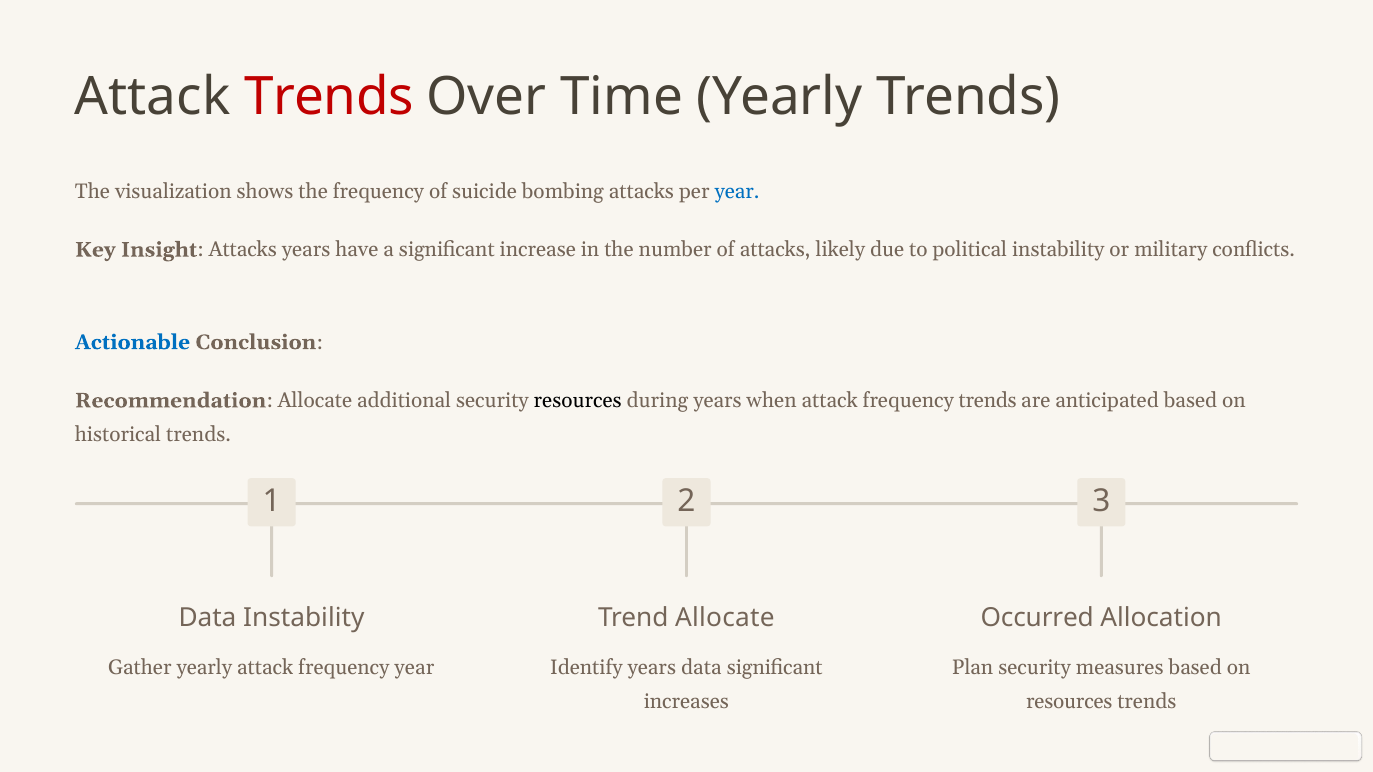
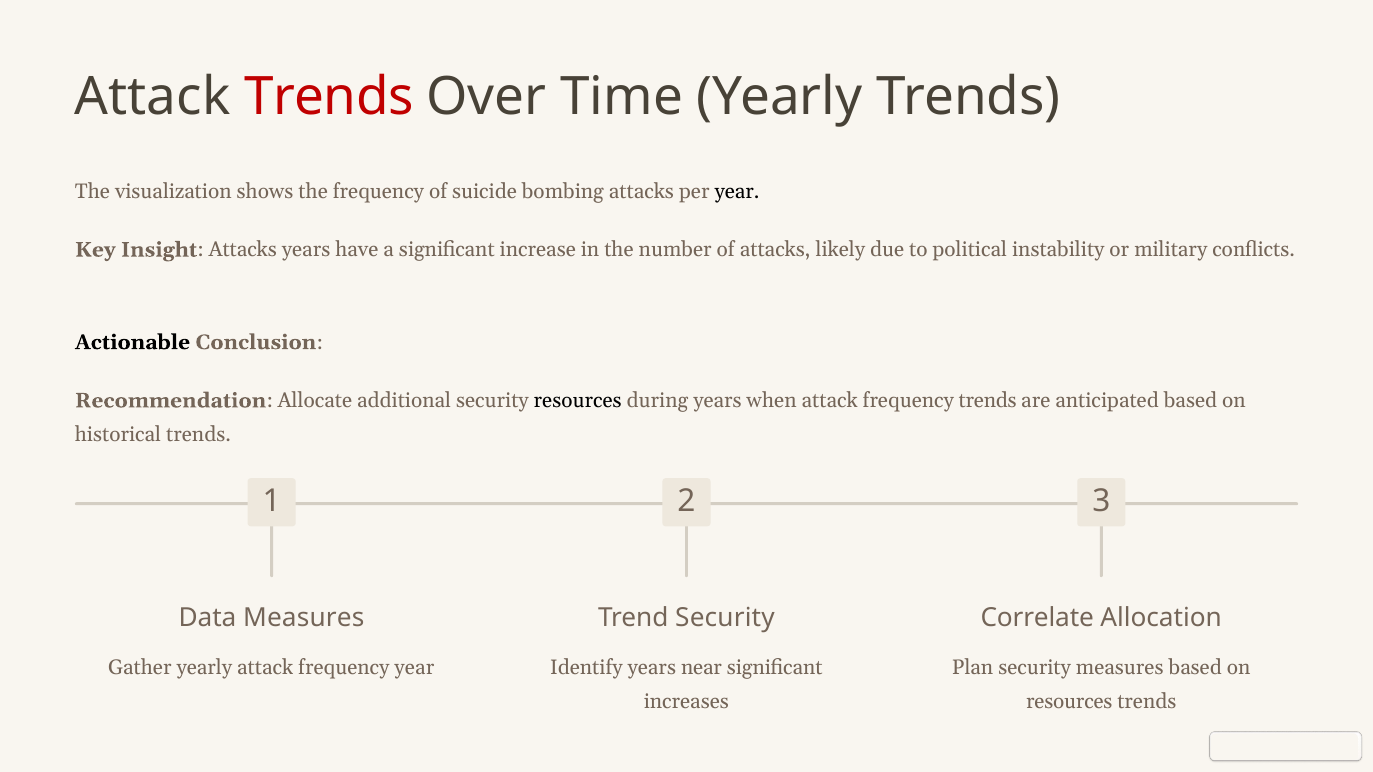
year colour: blue -> black (737, 191)
Actionable colour: blue -> black (133, 342)
Data Instability: Instability -> Measures (304, 618)
Trend Allocate: Allocate -> Security (725, 618)
Occurred: Occurred -> Correlate (1037, 618)
years data: data -> near (701, 668)
